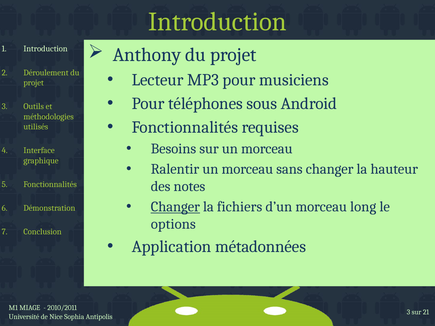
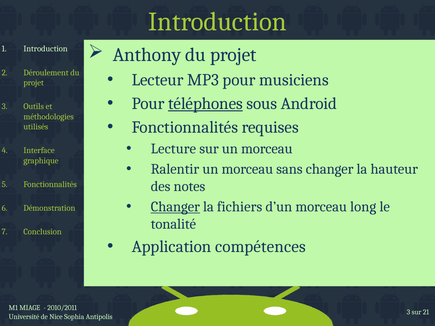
téléphones underline: none -> present (205, 104)
Besoins: Besoins -> Lecture (173, 149)
options: options -> tonalité (173, 224)
métadonnées: métadonnées -> compétences (260, 247)
